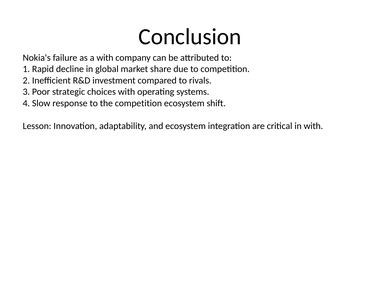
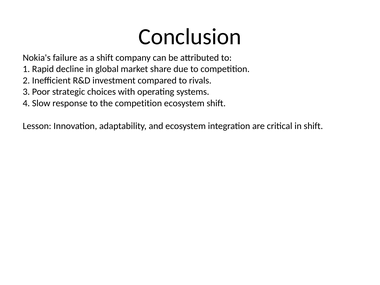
a with: with -> shift (105, 58)
in with: with -> shift (313, 126)
